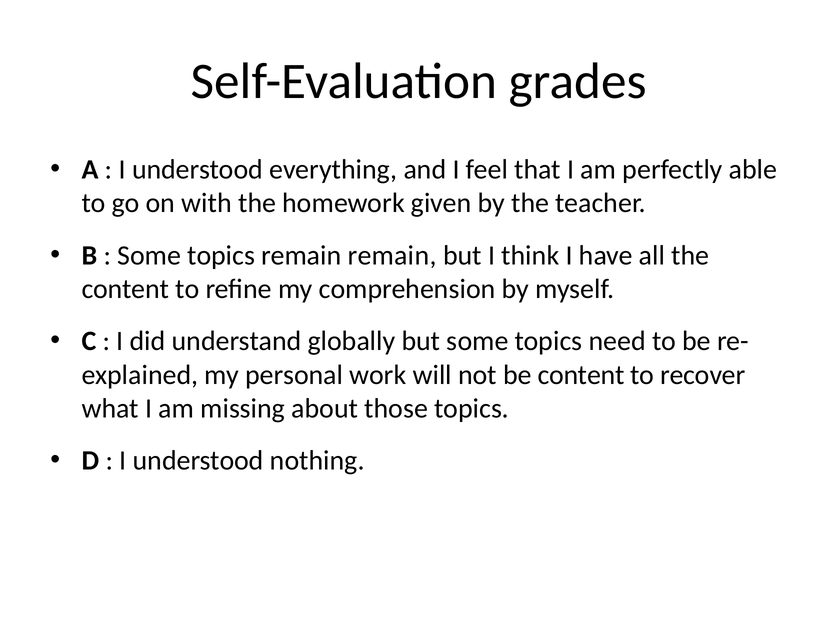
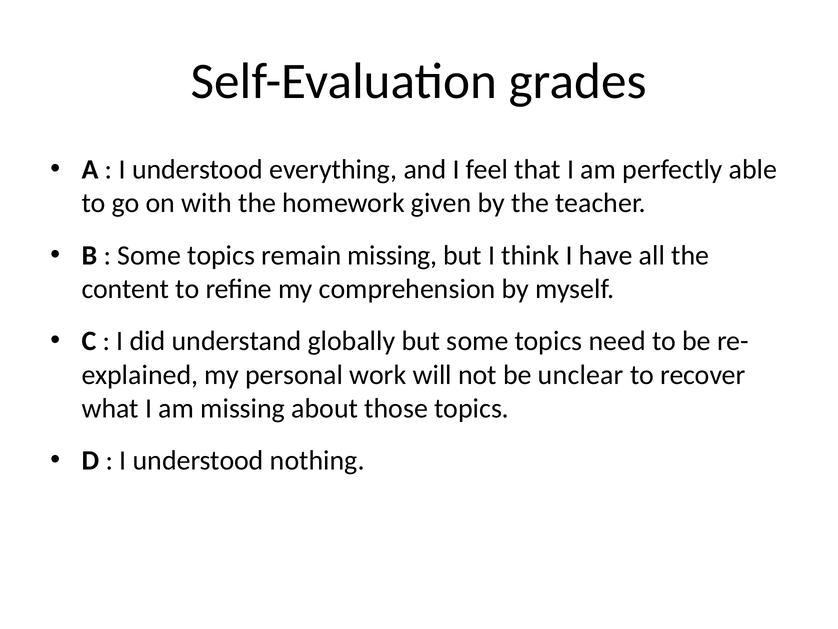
remain remain: remain -> missing (392, 255)
be content: content -> unclear (581, 375)
